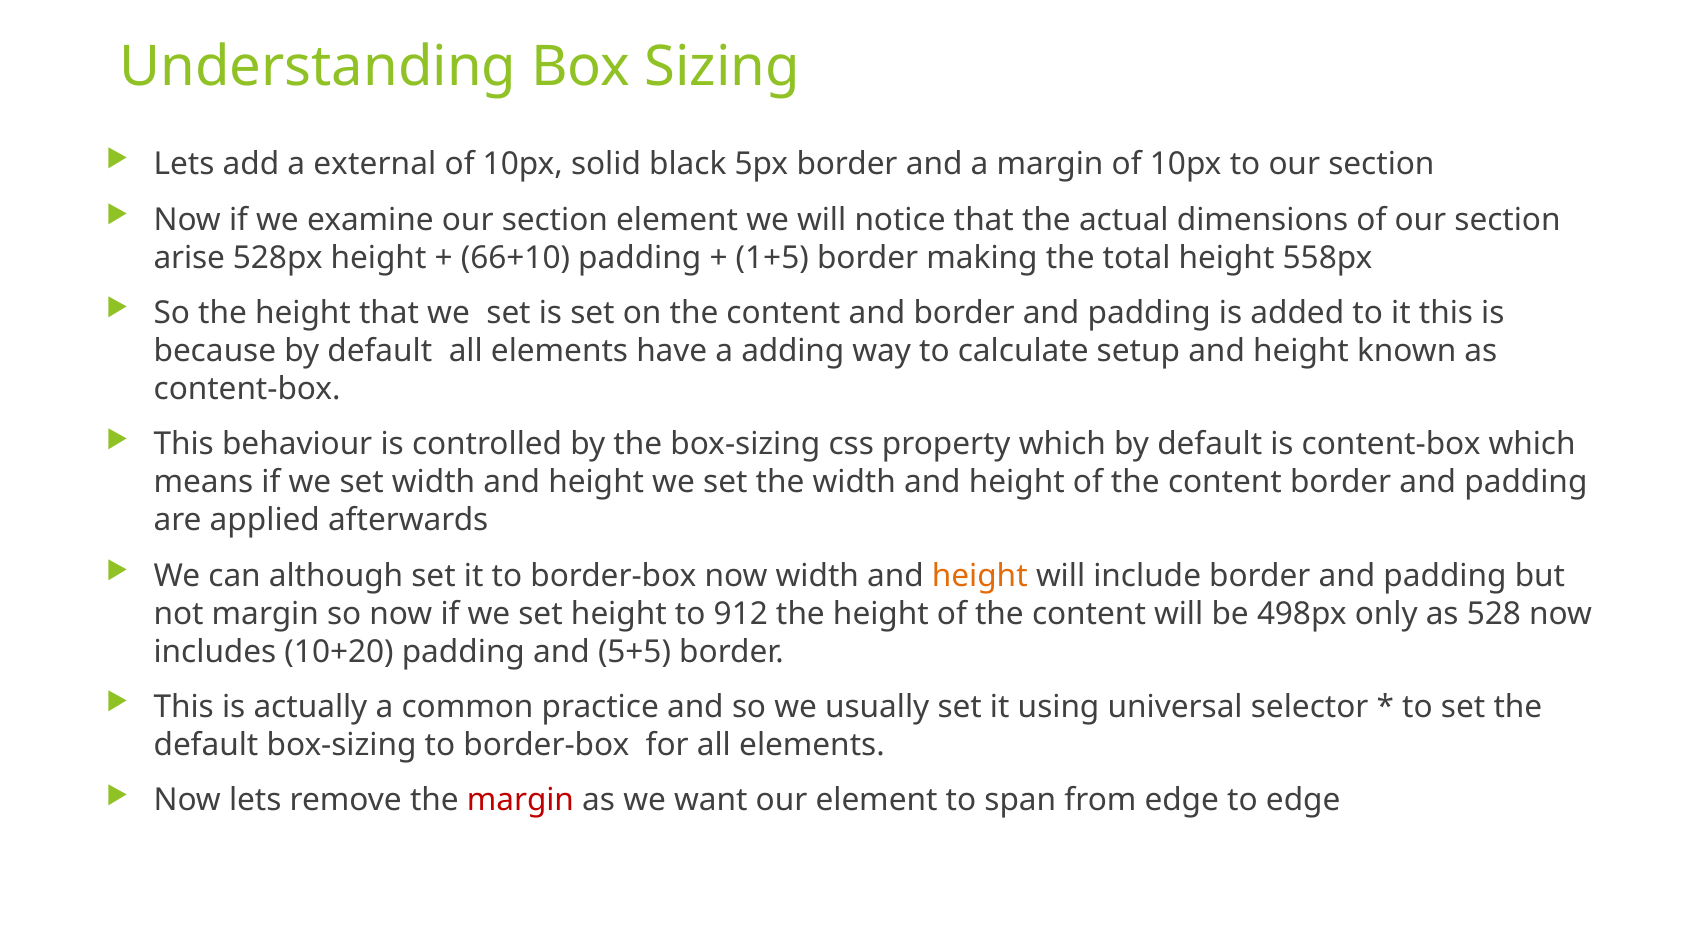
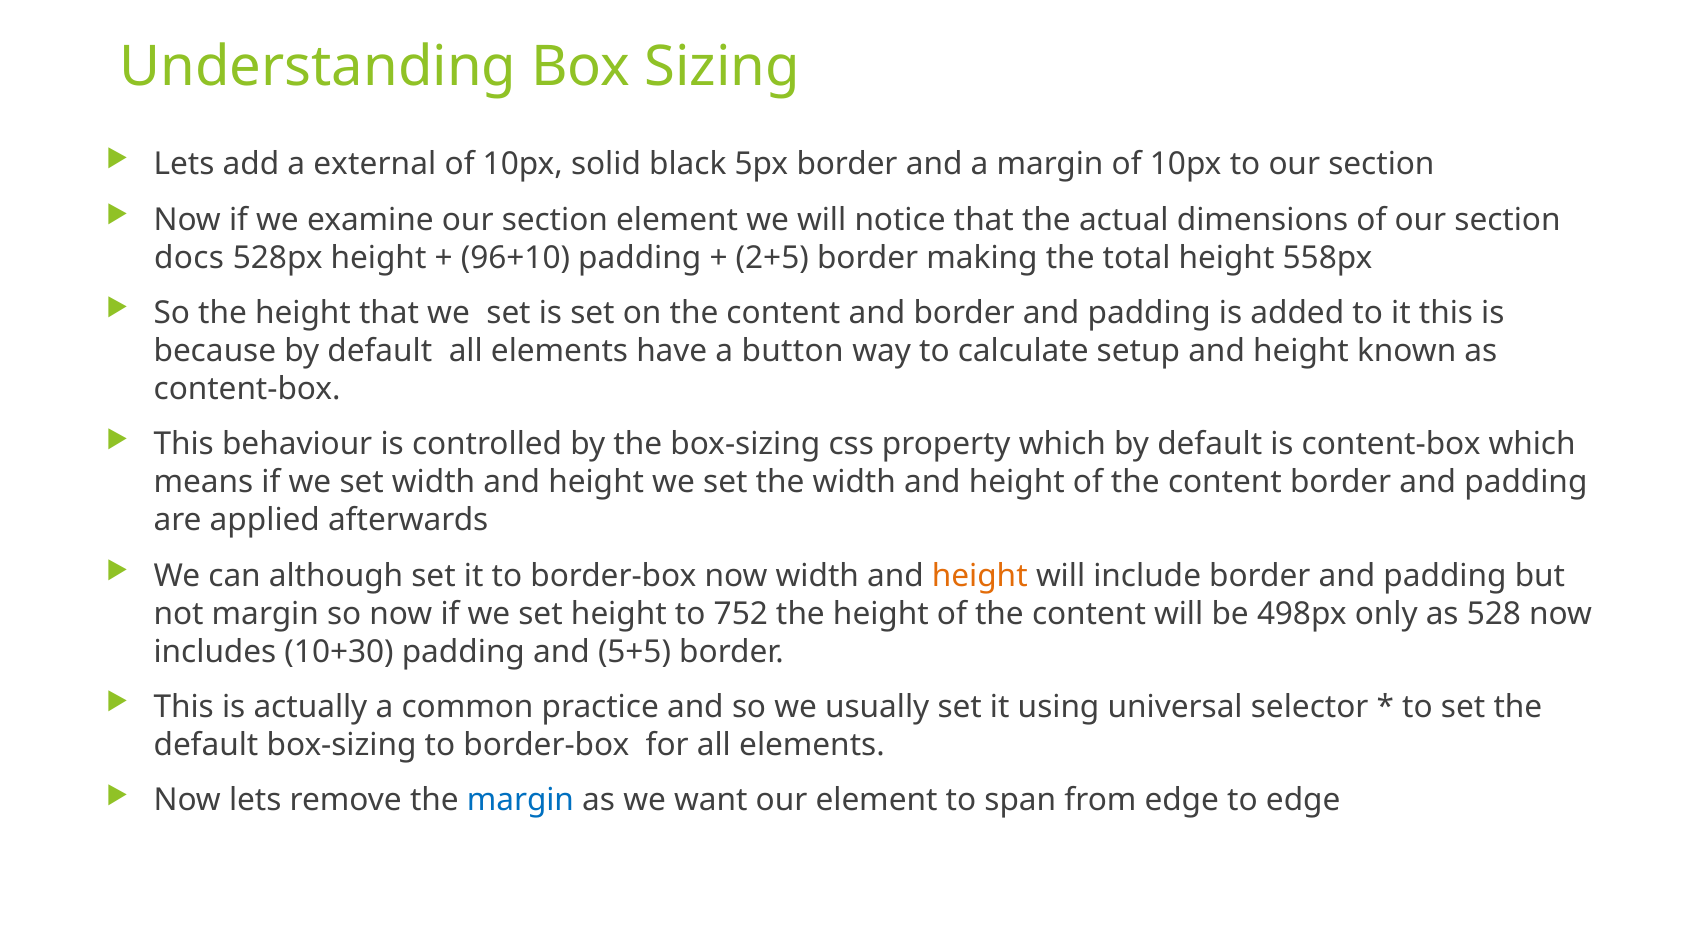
arise: arise -> docs (189, 258)
66+10: 66+10 -> 96+10 (515, 258)
1+5: 1+5 -> 2+5 (772, 258)
adding: adding -> button (793, 351)
912: 912 -> 752 (741, 614)
10+20: 10+20 -> 10+30 (339, 651)
margin colour: red -> blue (520, 800)
